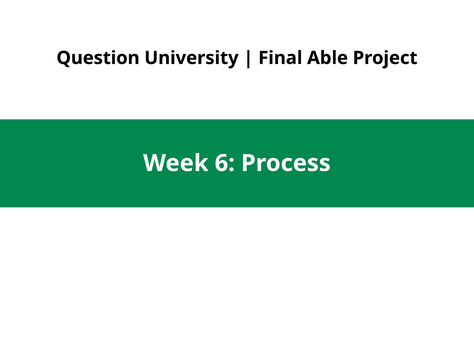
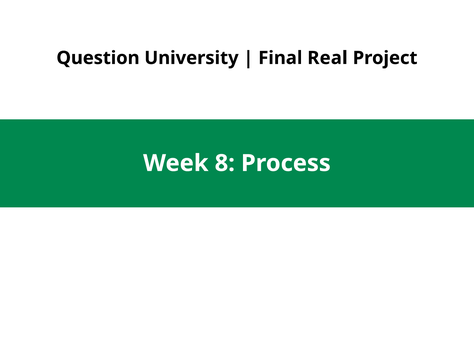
Able: Able -> Real (327, 58)
6: 6 -> 8 (225, 163)
